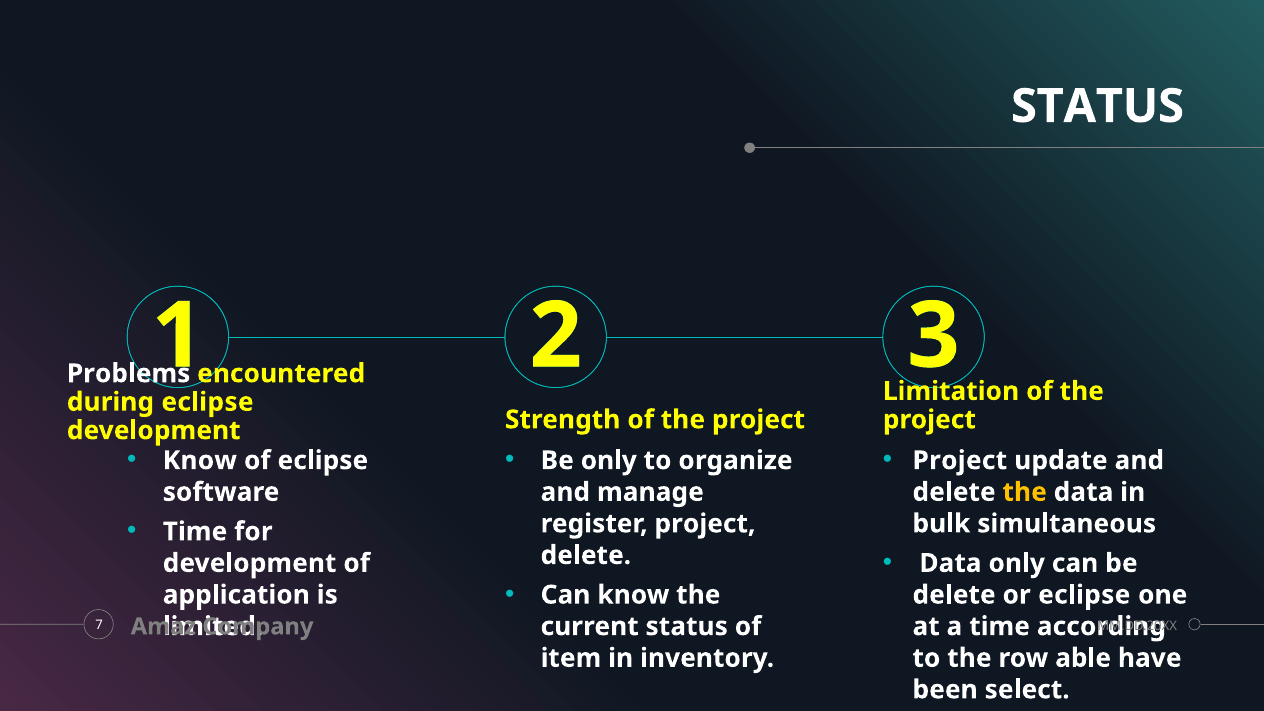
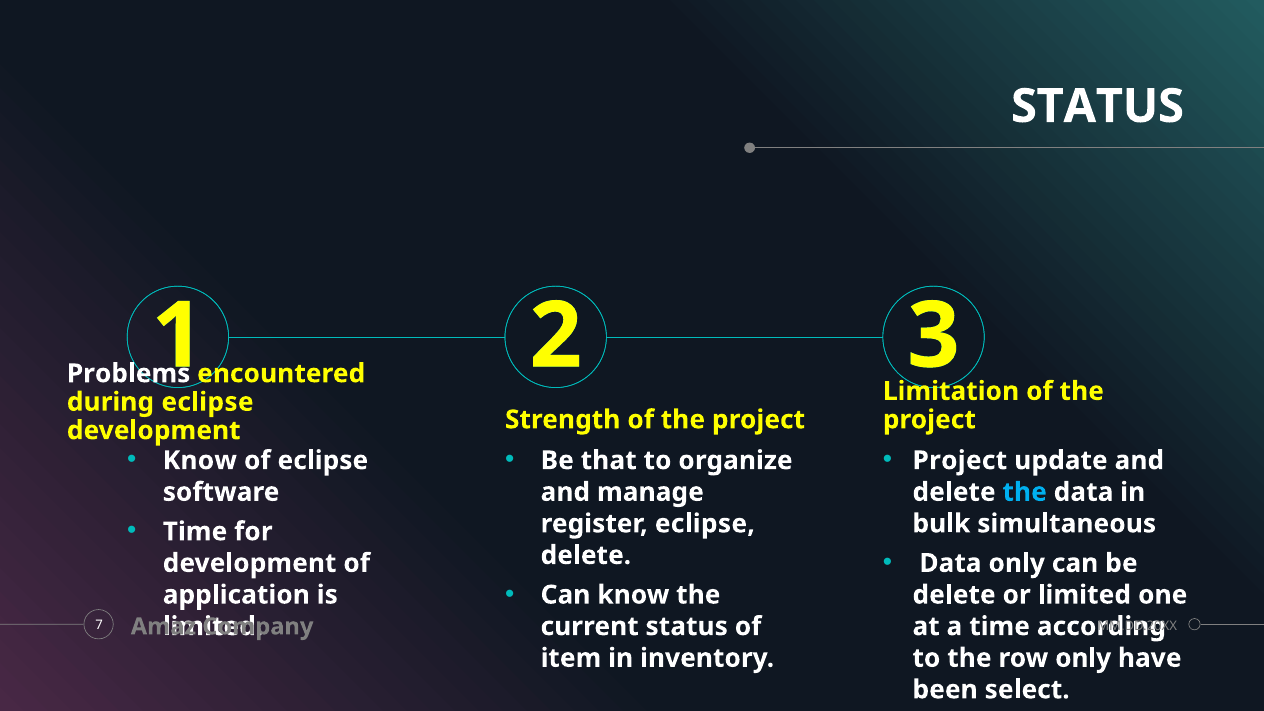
Be only: only -> that (609, 460)
the colour: yellow -> light blue (1025, 492)
register project: project -> eclipse (705, 524)
or eclipse: eclipse -> limited (1084, 595)
row able: able -> only (1083, 658)
